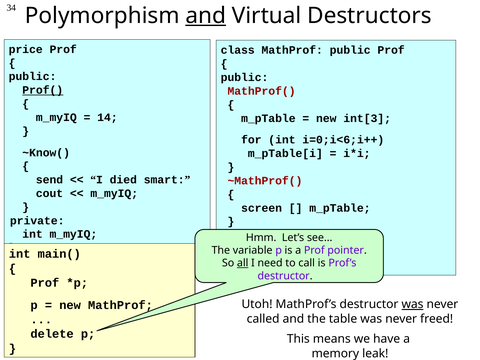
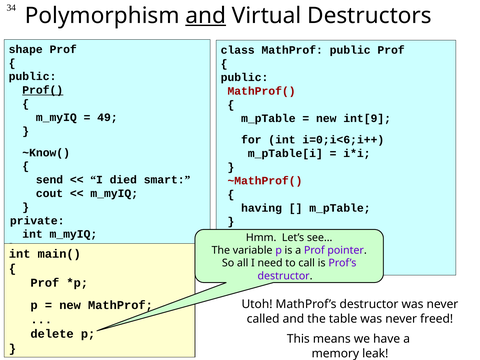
price: price -> shape (26, 49)
14: 14 -> 49 (107, 117)
int[3: int[3 -> int[9 (367, 118)
screen: screen -> having (262, 208)
all underline: present -> none (243, 263)
was underline: present -> none (412, 304)
